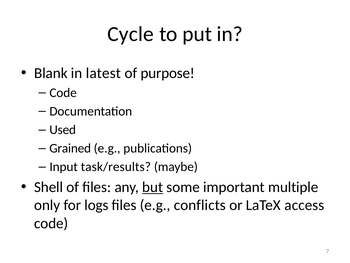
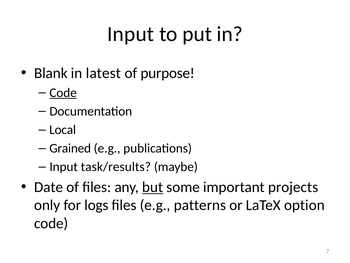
Cycle: Cycle -> Input (131, 34)
Code underline: none -> present (63, 93)
Used: Used -> Local (63, 130)
Shell: Shell -> Date (49, 187)
multiple: multiple -> projects (293, 187)
conflicts: conflicts -> patterns (200, 205)
access: access -> option (304, 205)
